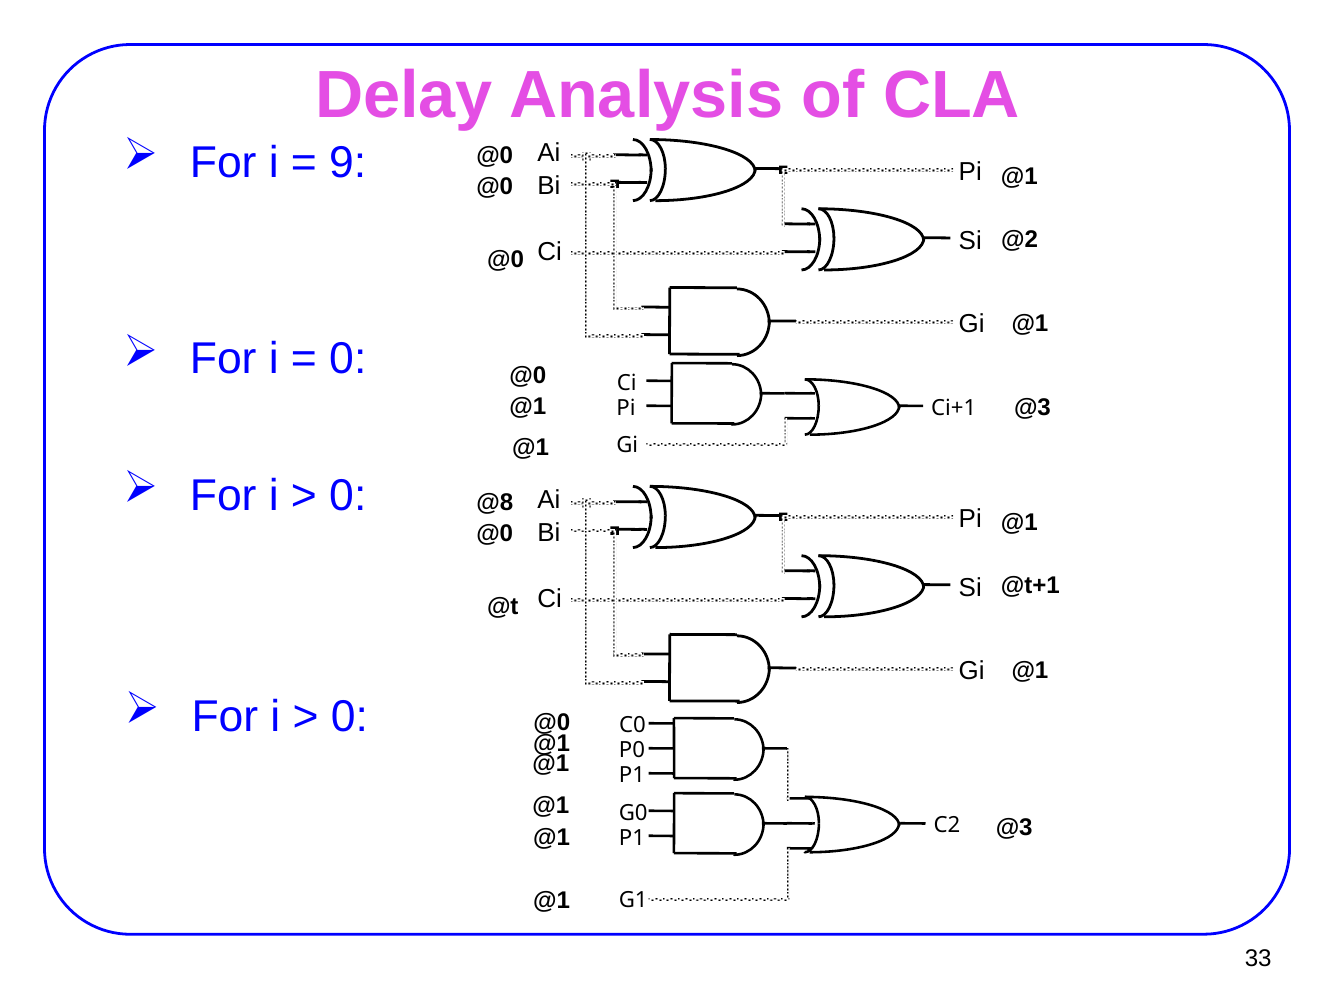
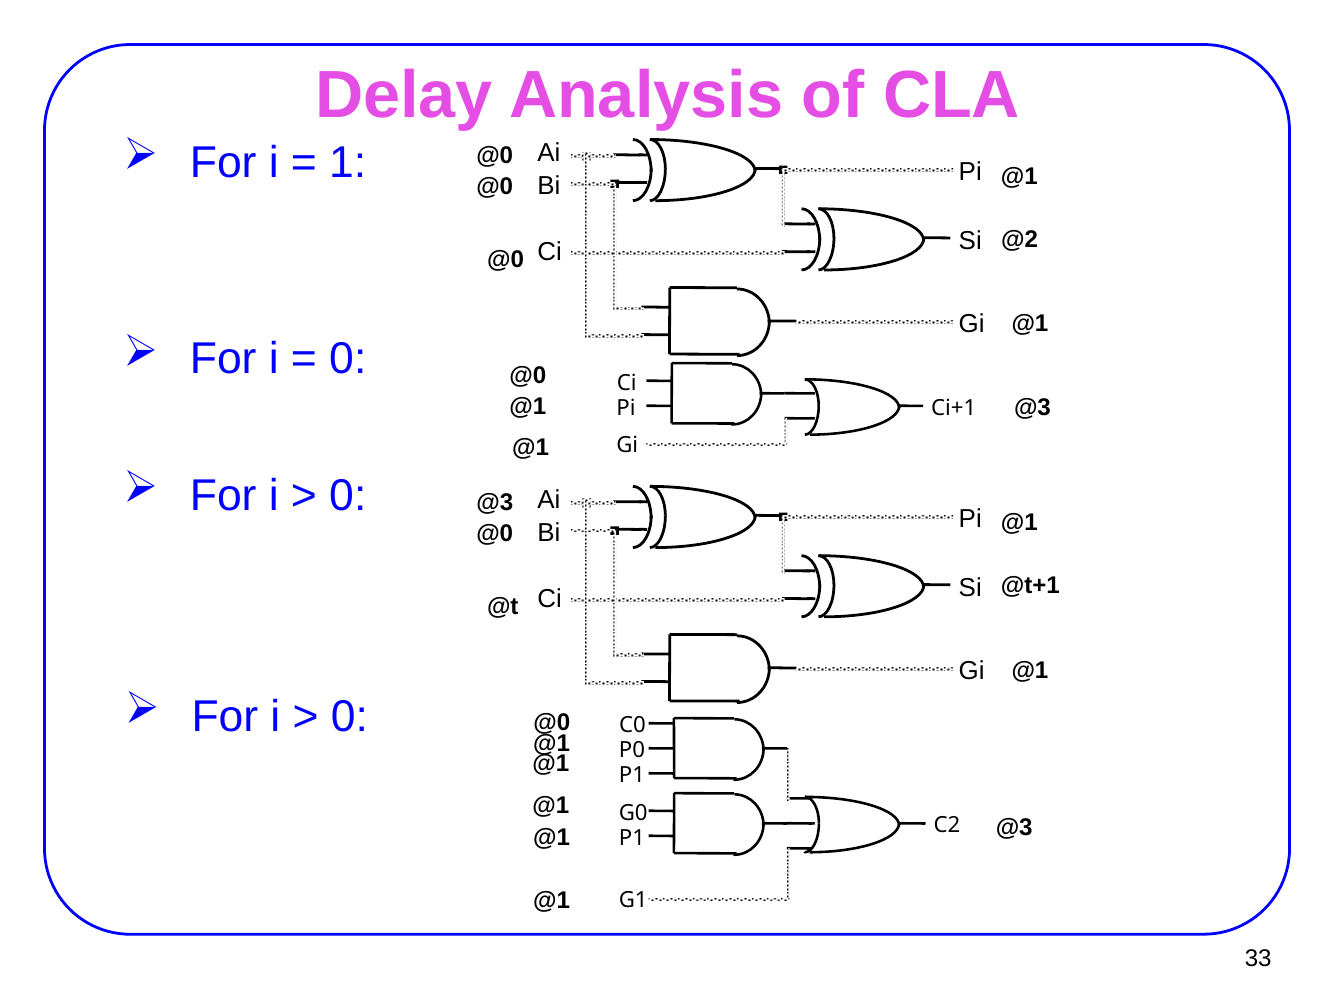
9: 9 -> 1 (348, 162)
@8: @8 -> @3 (495, 502)
